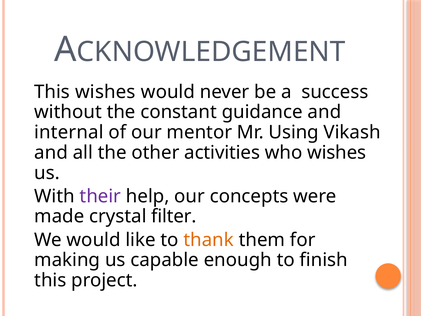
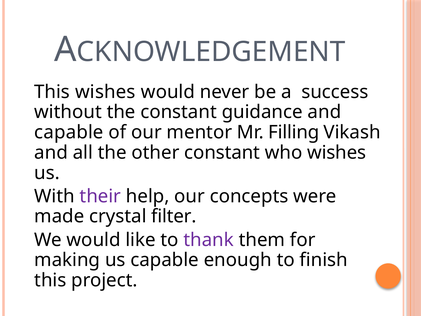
internal: internal -> capable (69, 132)
Using: Using -> Filling (294, 132)
other activities: activities -> constant (222, 152)
thank colour: orange -> purple (209, 240)
